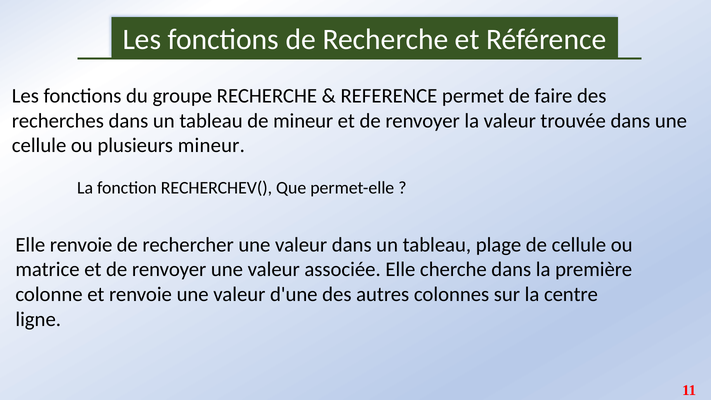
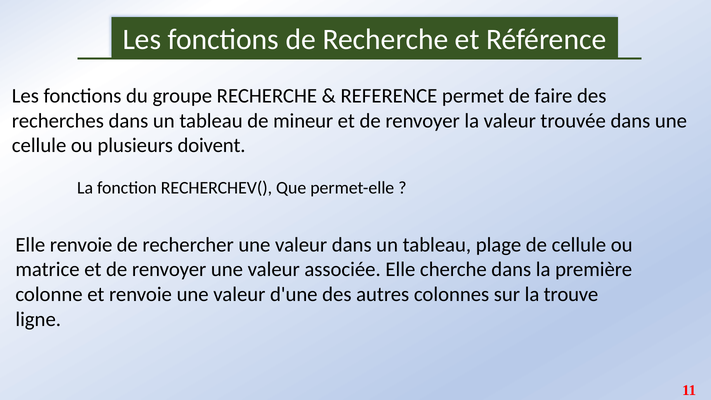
plusieurs mineur: mineur -> doivent (212, 146)
centre: centre -> trouve (571, 295)
